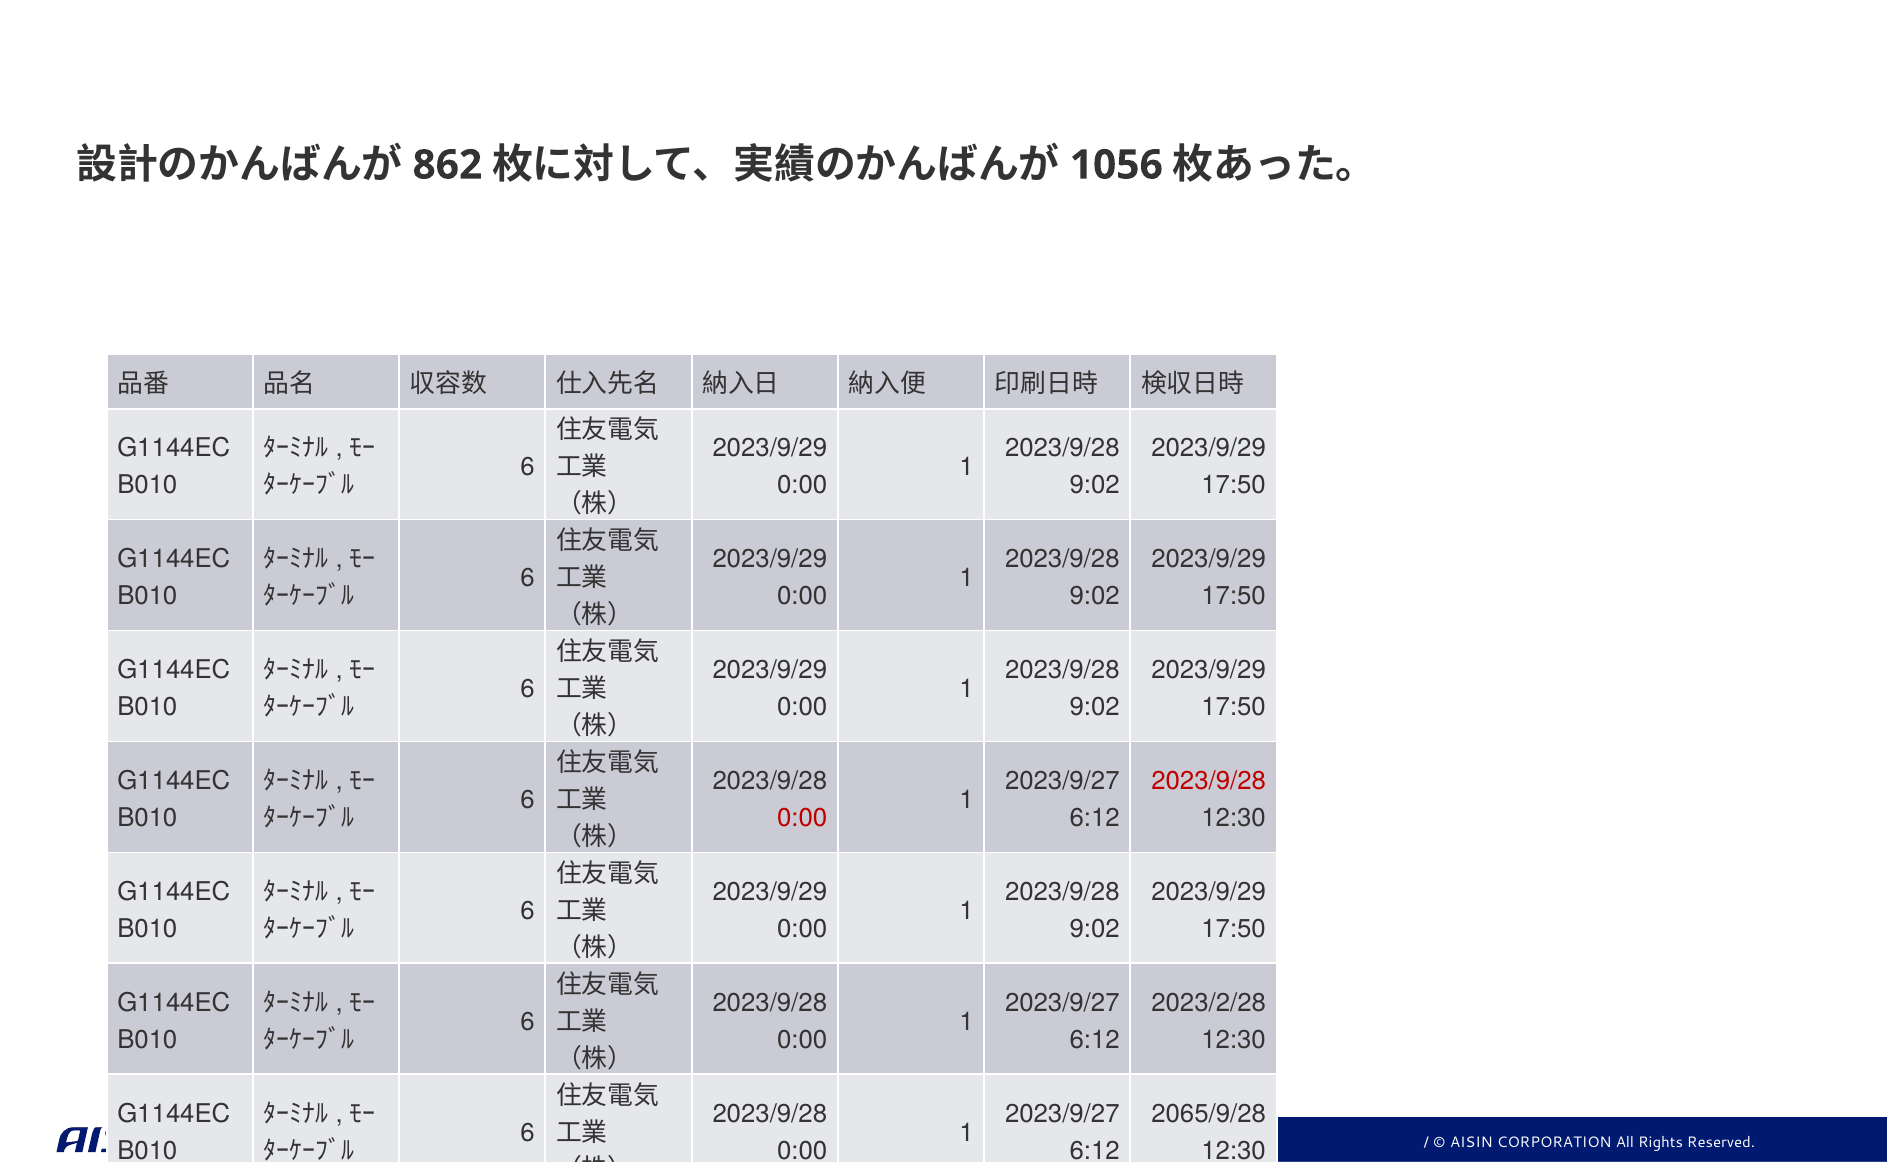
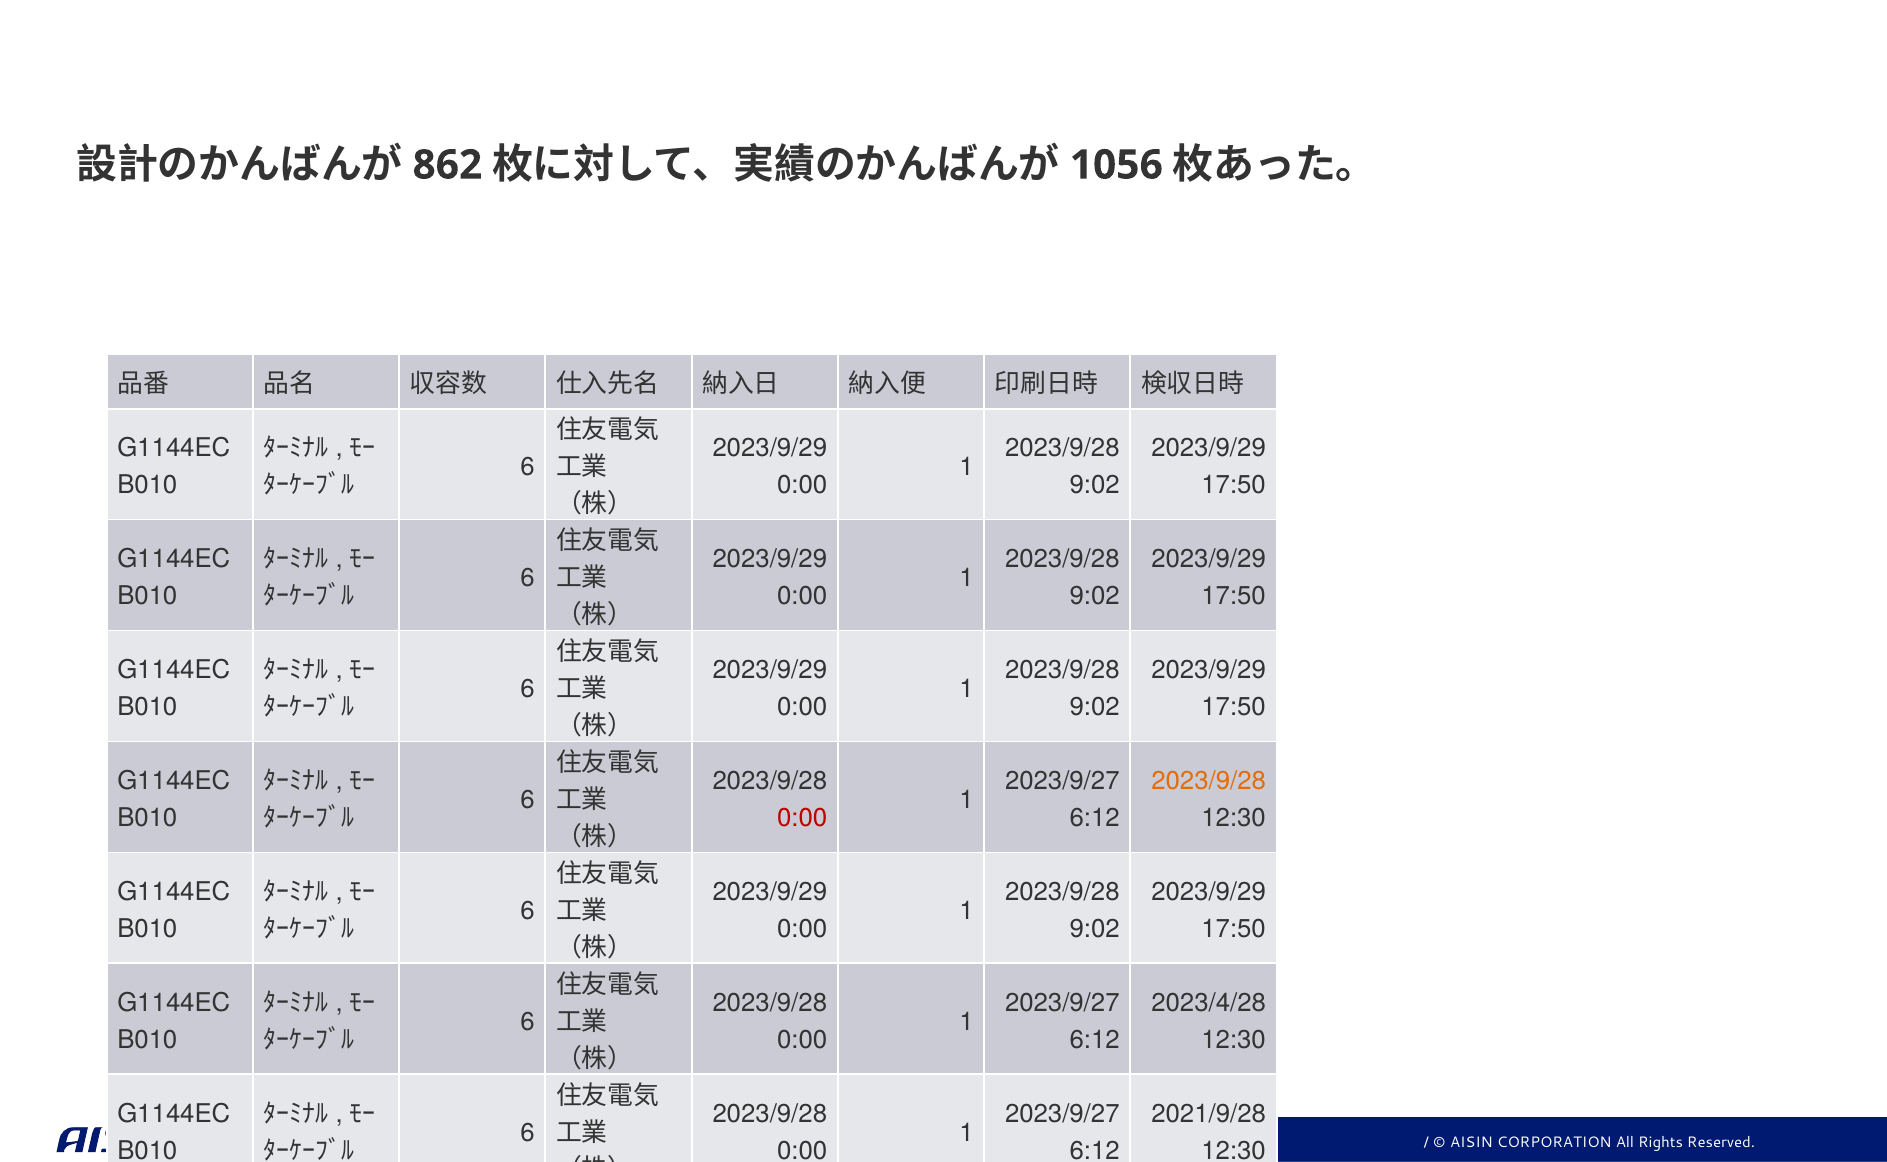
2023/9/28 colour: red -> orange (1209, 781)
2023/2/28: 2023/2/28 -> 2023/4/28 (1209, 1003)
2065/9/28: 2065/9/28 -> 2021/9/28 (1209, 1114)
